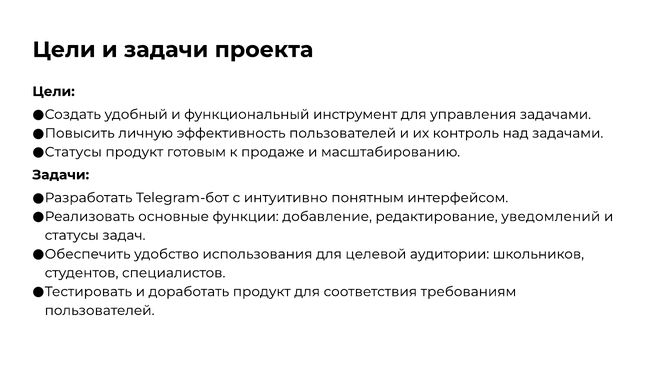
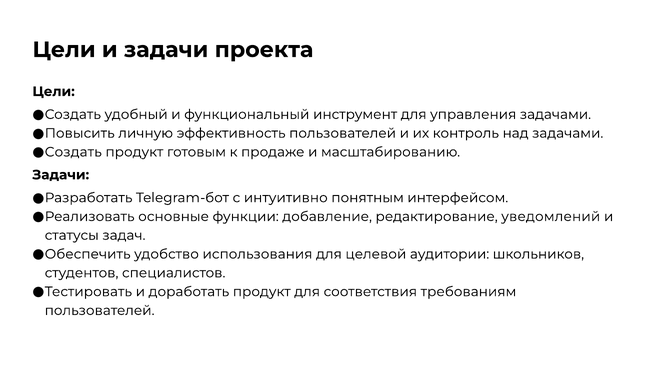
Статусы: Статусы -> Создать (73, 152)
